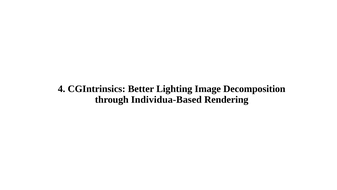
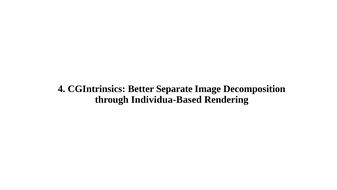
Lighting: Lighting -> Separate (174, 89)
